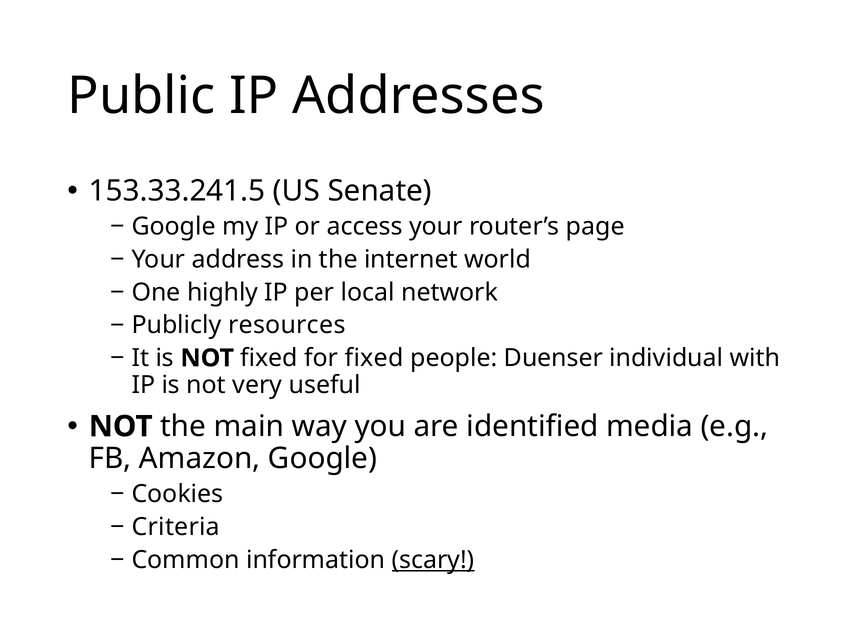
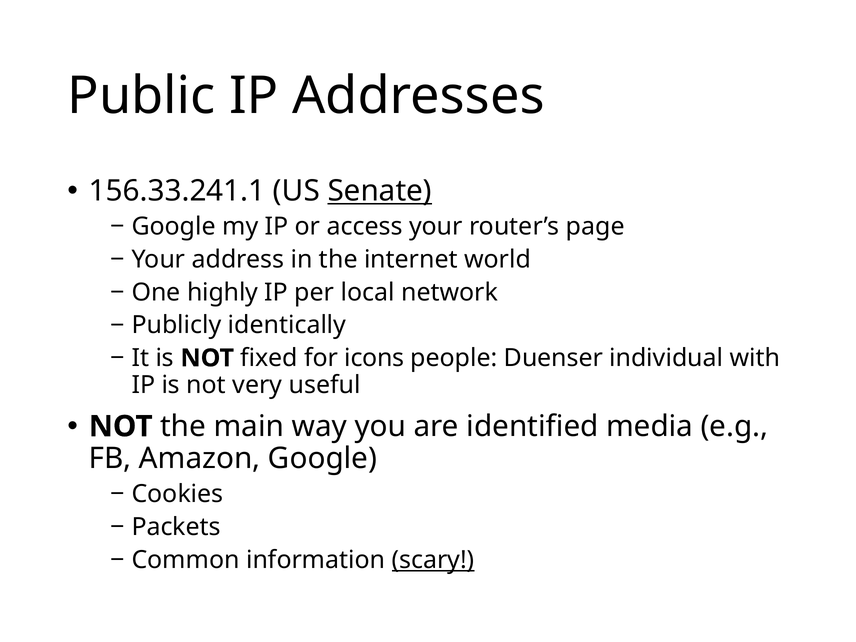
153.33.241.5: 153.33.241.5 -> 156.33.241.1 (177, 191)
Senate underline: none -> present (380, 191)
resources: resources -> identically (287, 325)
for fixed: fixed -> icons (374, 358)
Criteria: Criteria -> Packets (176, 527)
